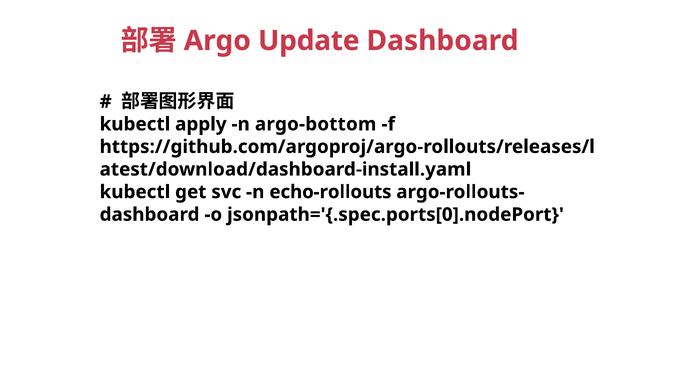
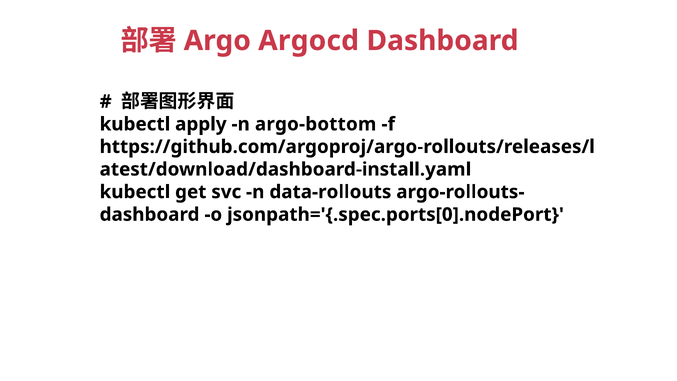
Update: Update -> Argocd (309, 41)
echo-rollouts: echo-rollouts -> data-rollouts (330, 192)
